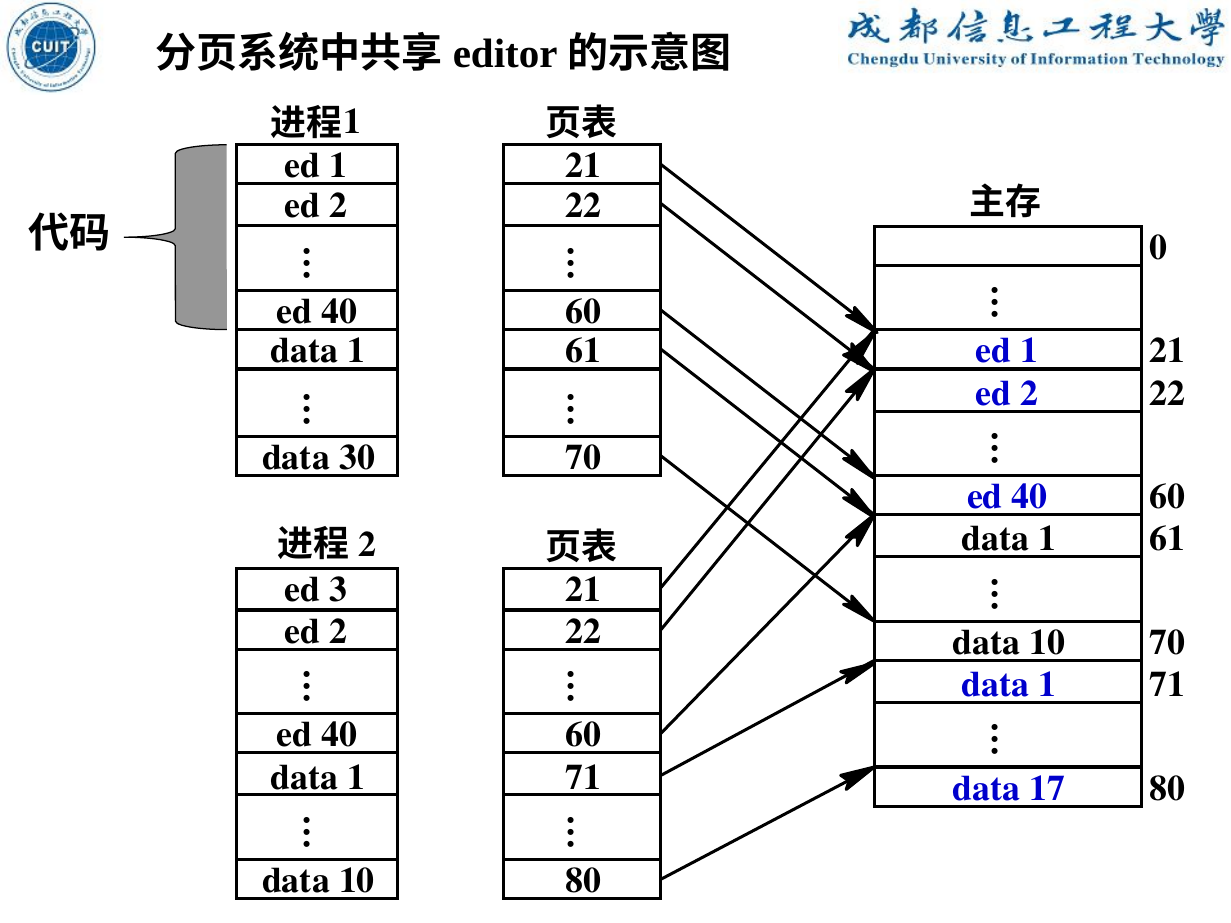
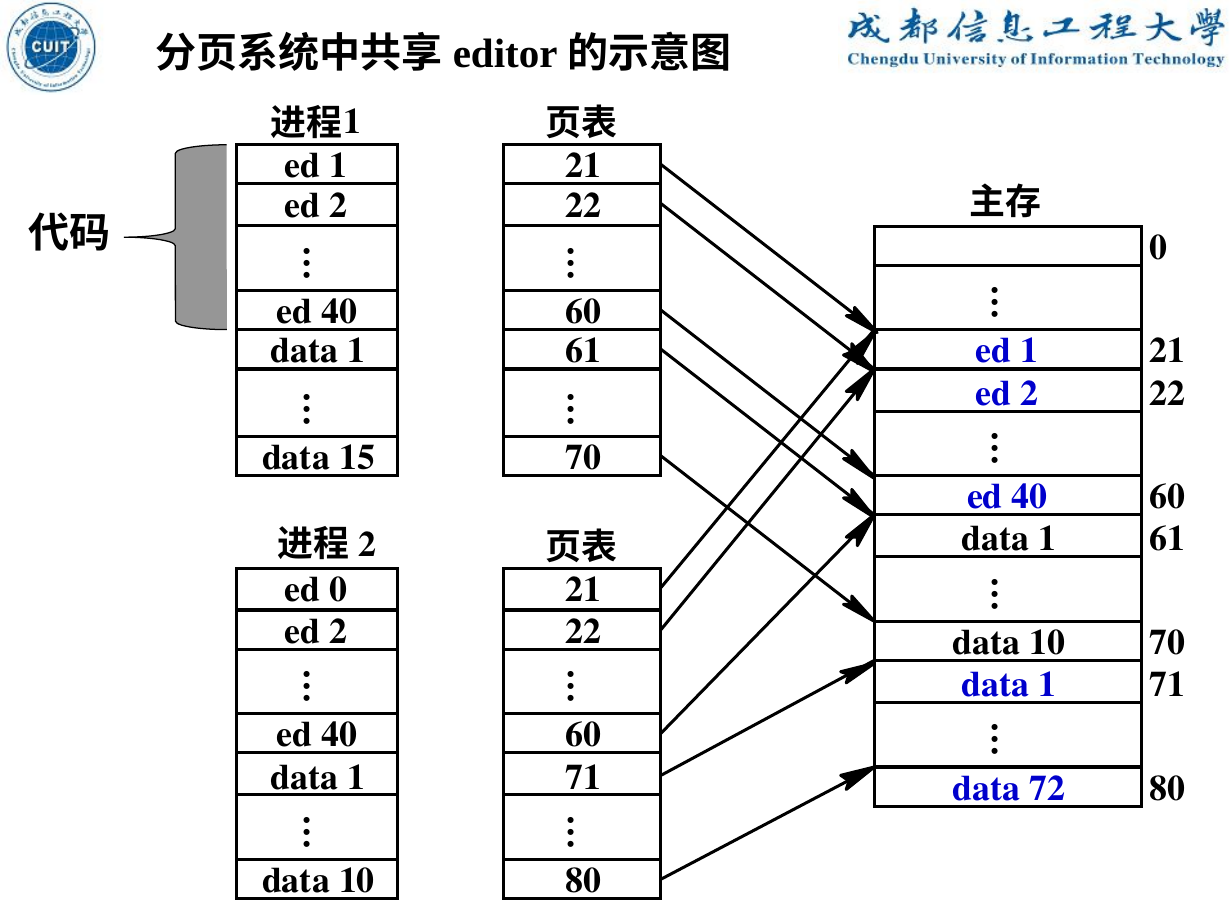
30: 30 -> 15 (357, 458)
ed 3: 3 -> 0 (338, 590)
17: 17 -> 72 (1048, 789)
